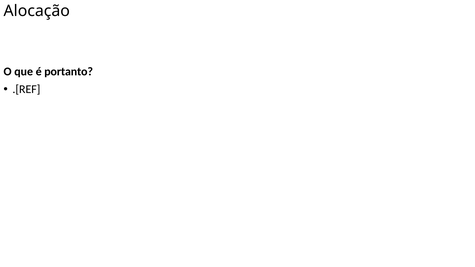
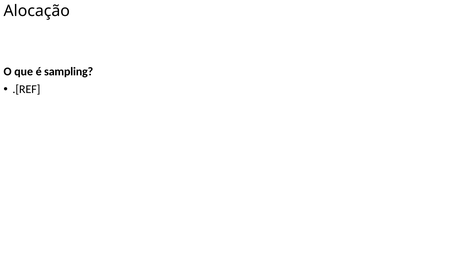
portanto: portanto -> sampling (69, 72)
